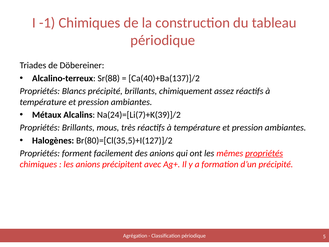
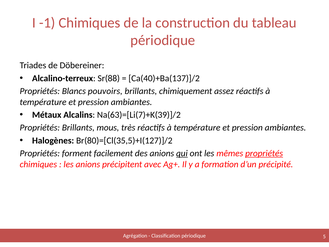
Blancs précipité: précipité -> pouvoirs (105, 91)
Na(24)=[Li(7)+K(39)]/2: Na(24)=[Li(7)+K(39)]/2 -> Na(63)=[Li(7)+K(39)]/2 (139, 115)
qui underline: none -> present (182, 153)
